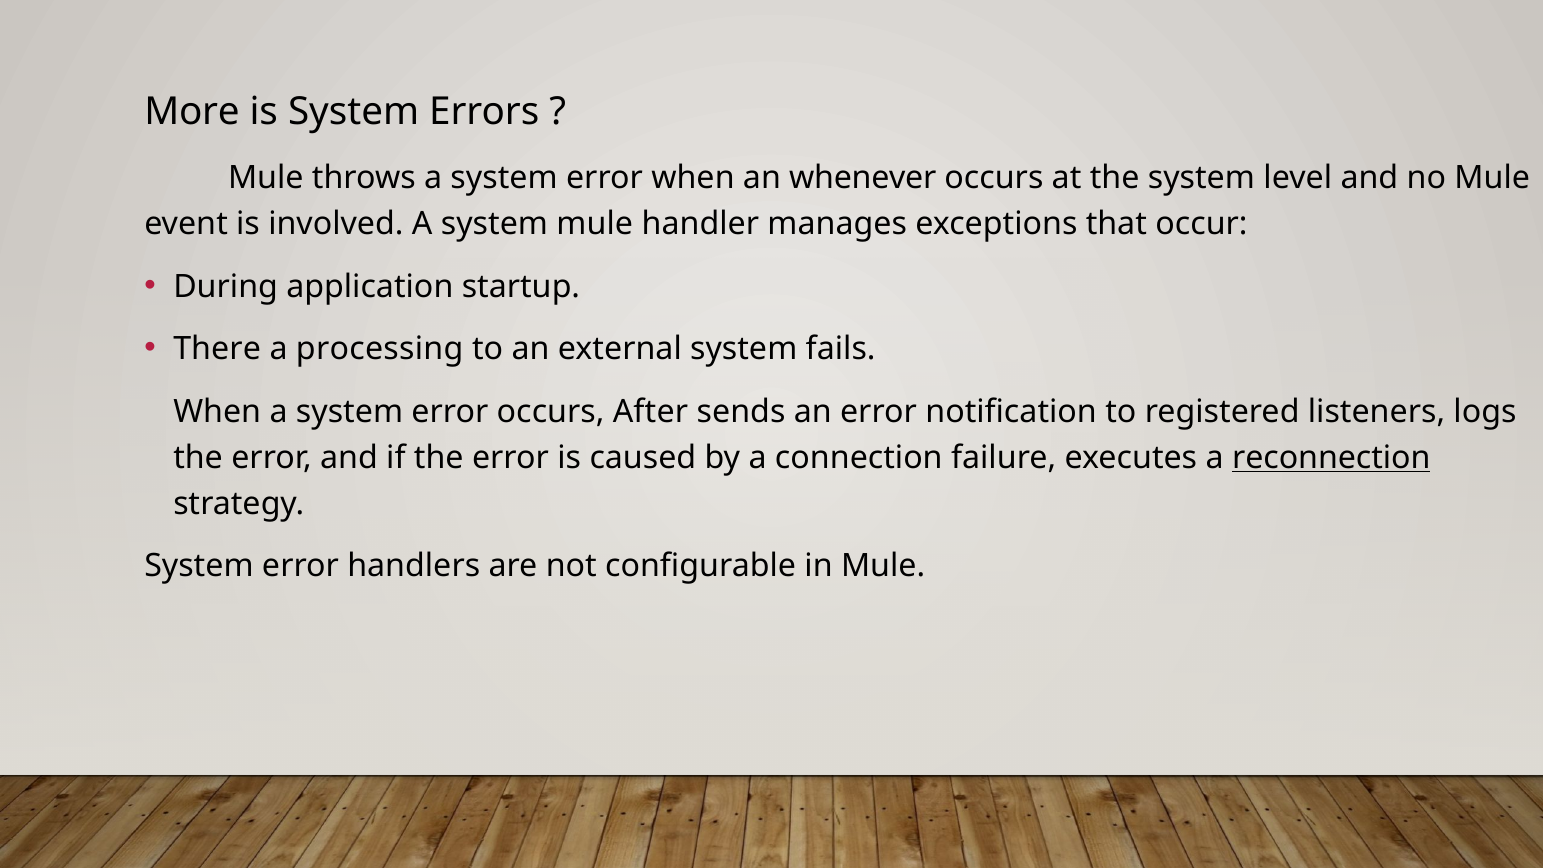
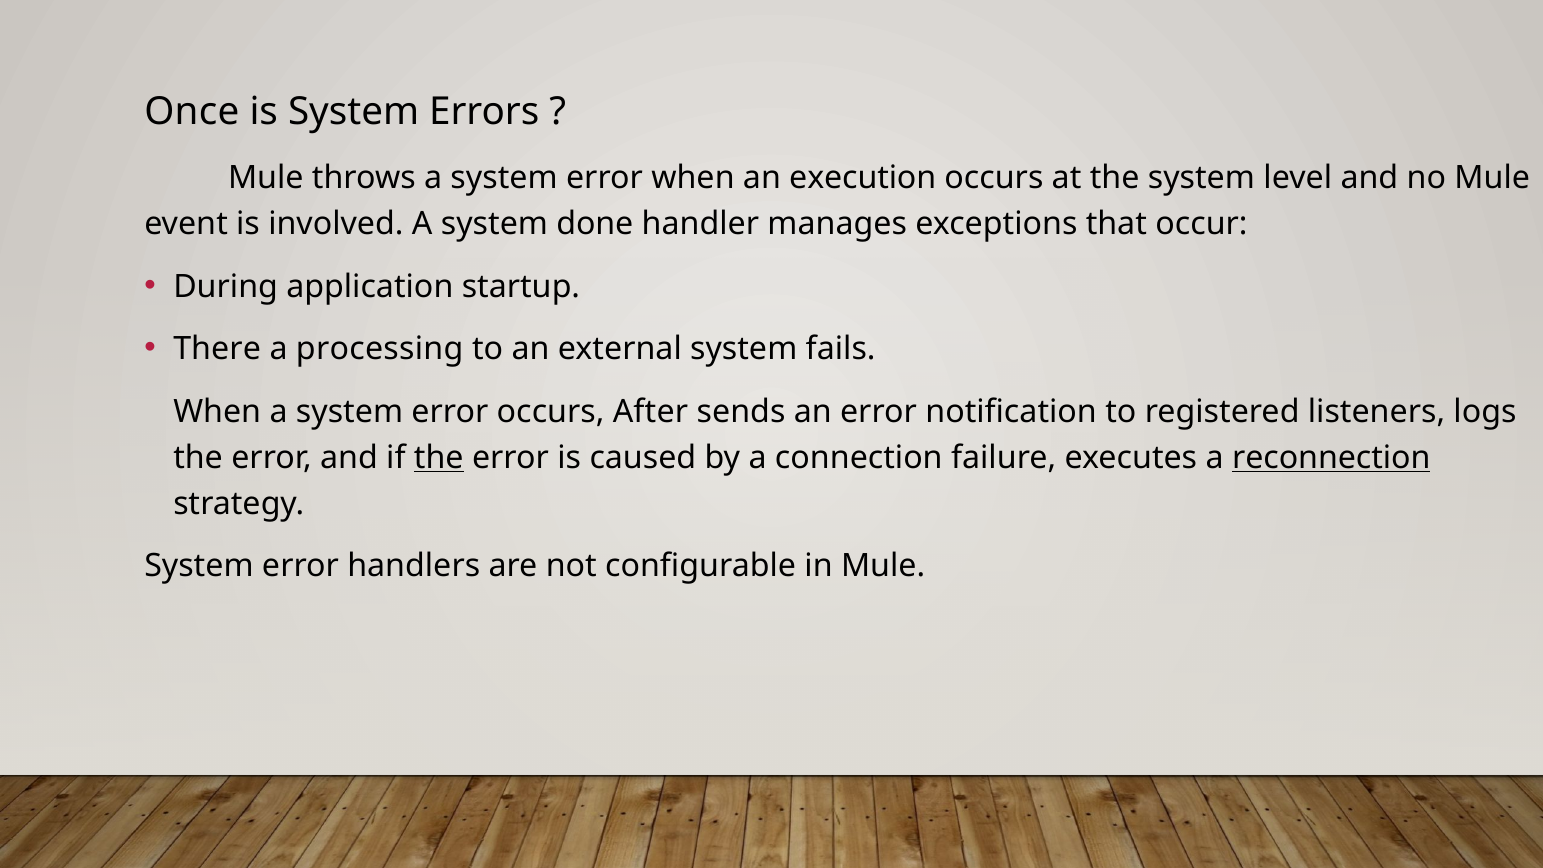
More: More -> Once (192, 112)
whenever: whenever -> execution (863, 178)
system mule: mule -> done (595, 224)
the underline: none -> present (439, 458)
